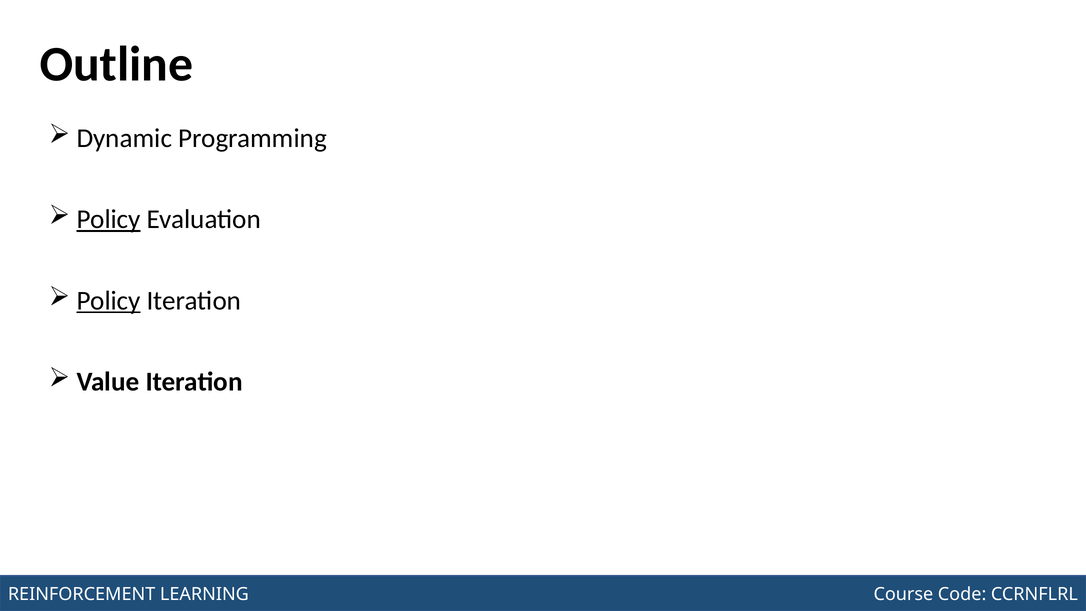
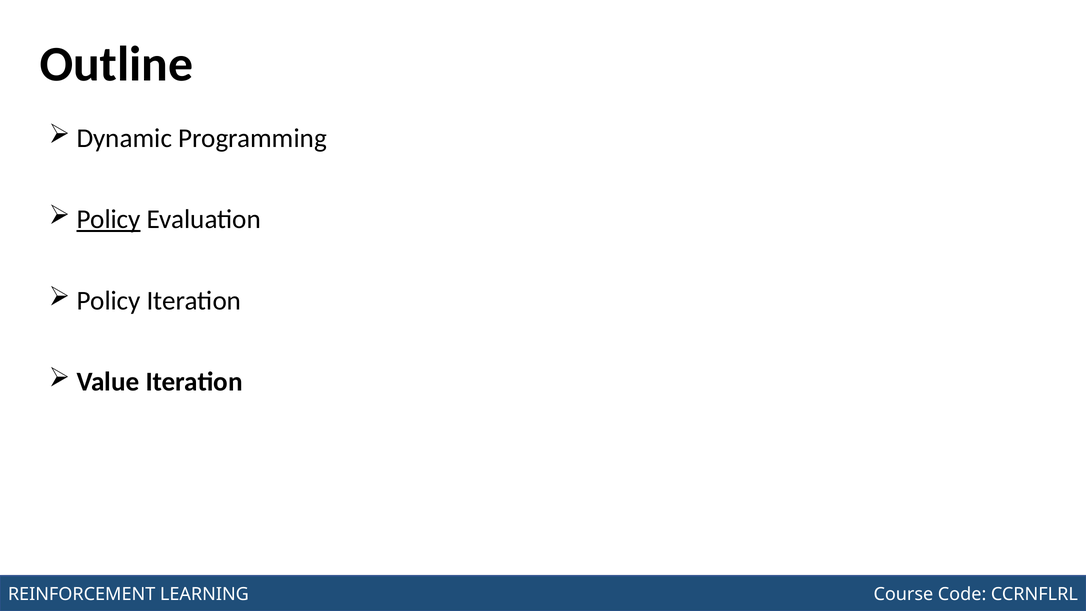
Policy underline: present -> none (109, 301)
